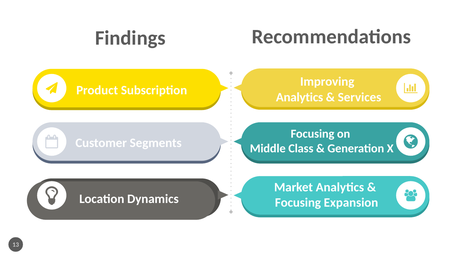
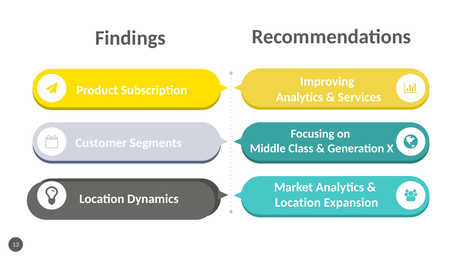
Focusing: Focusing -> Location (298, 202)
